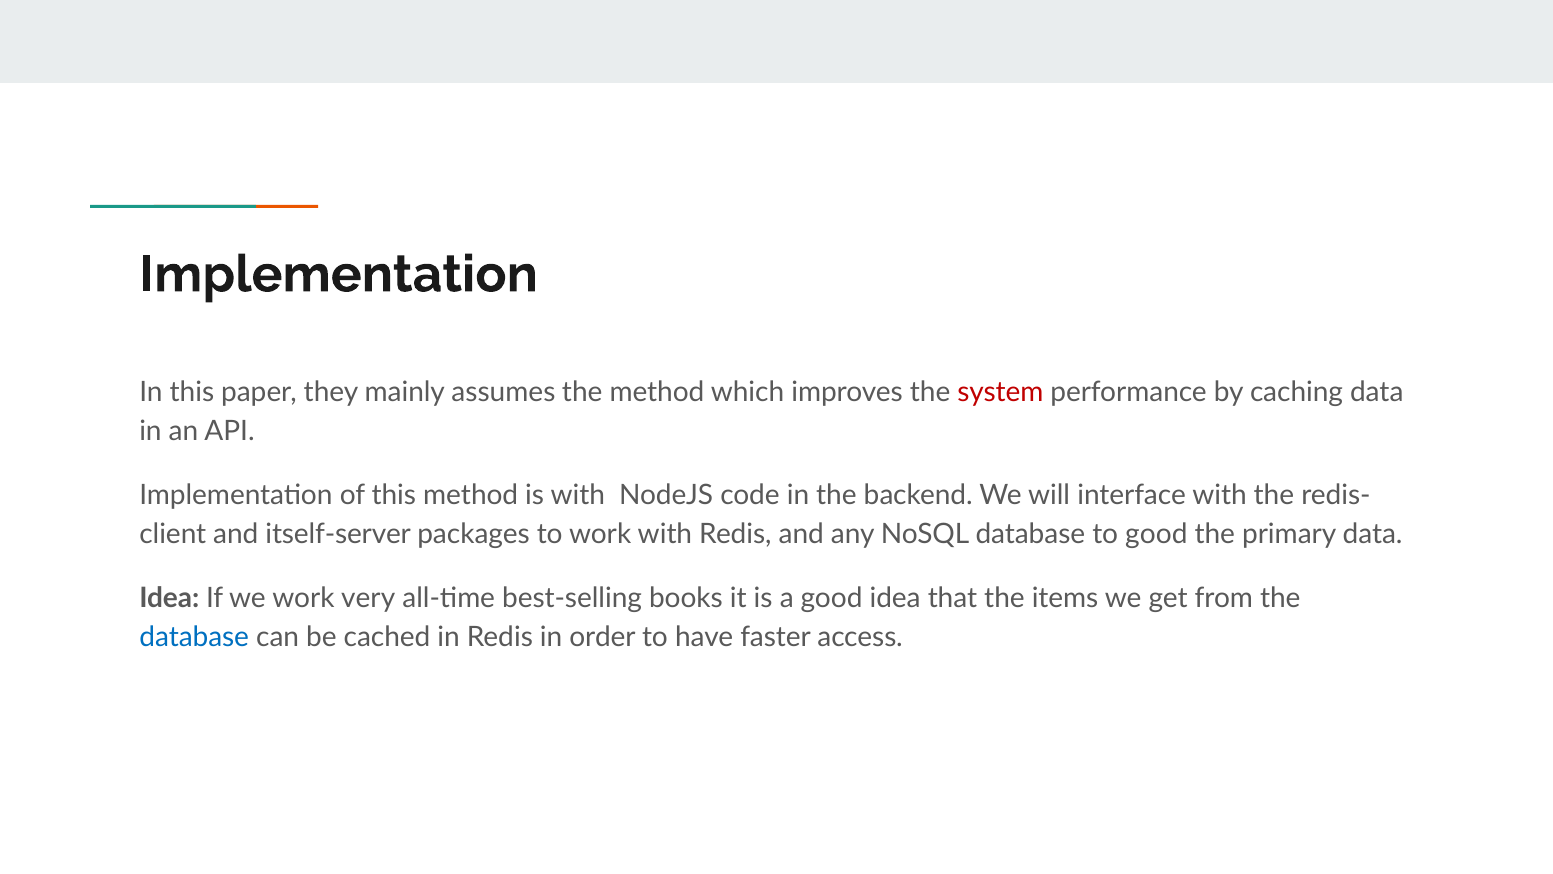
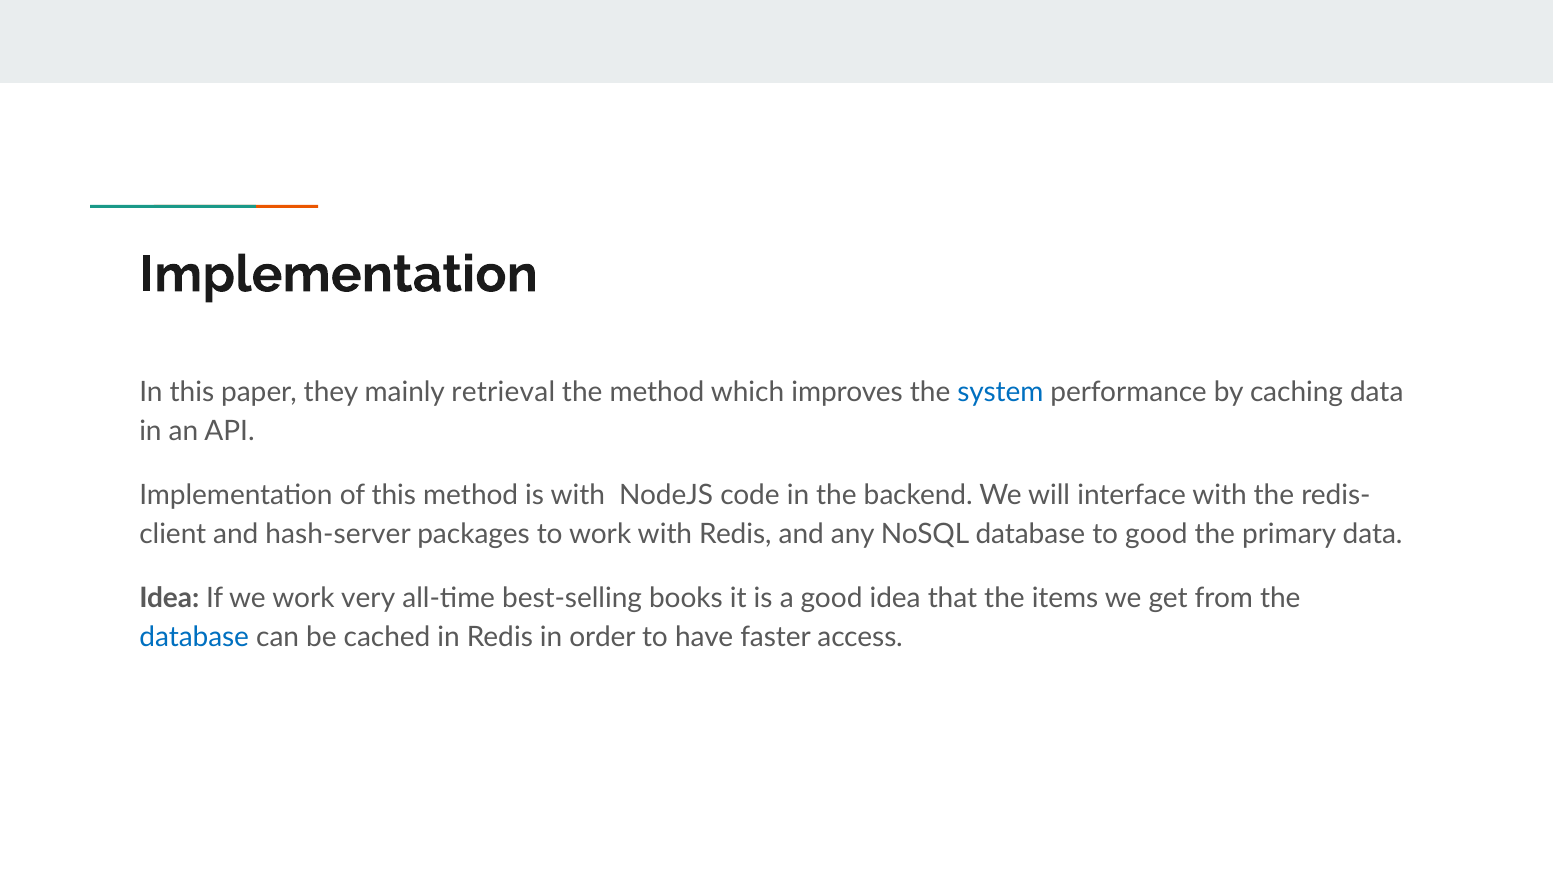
assumes: assumes -> retrieval (503, 392)
system colour: red -> blue (1000, 392)
itself-server: itself-server -> hash-server (338, 534)
